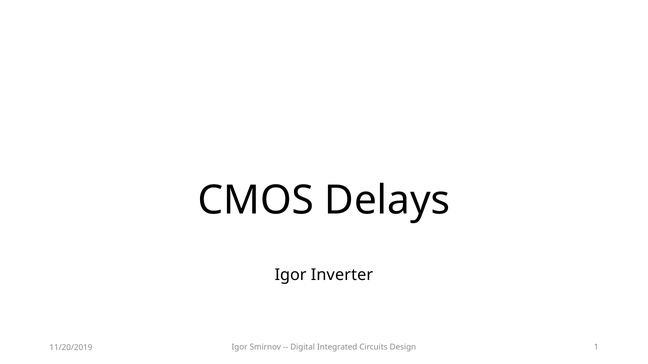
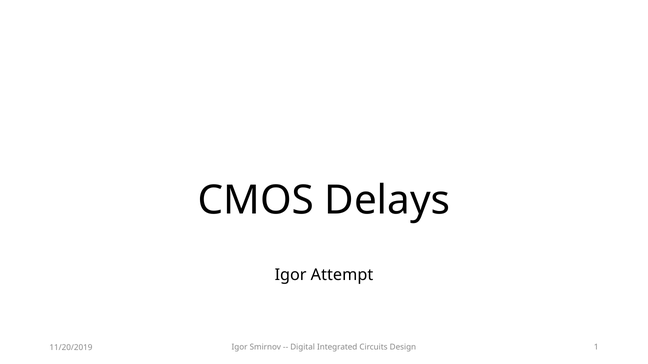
Inverter: Inverter -> Attempt (342, 275)
